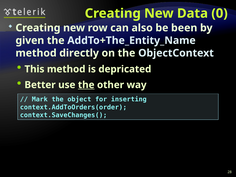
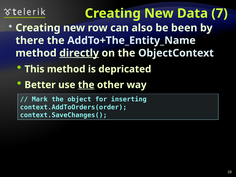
0: 0 -> 7 (220, 13)
given: given -> there (30, 40)
directly underline: none -> present (79, 53)
